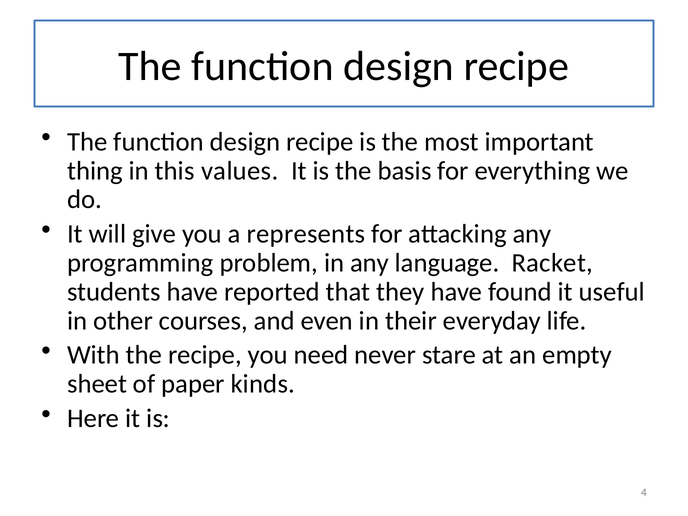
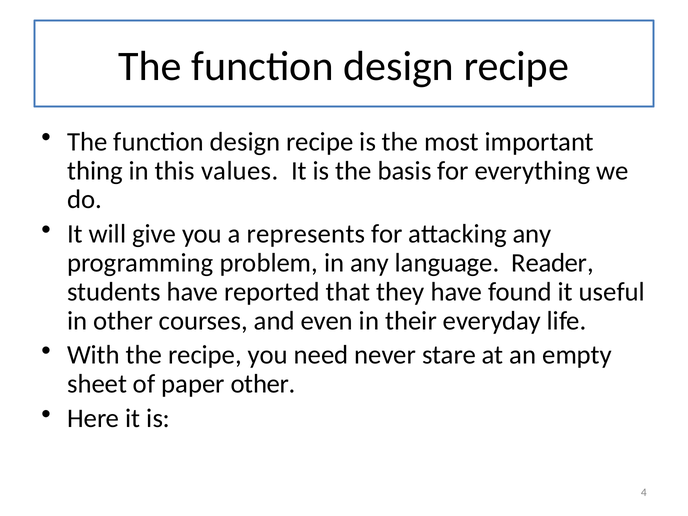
Racket: Racket -> Reader (553, 263)
paper kinds: kinds -> other (263, 384)
